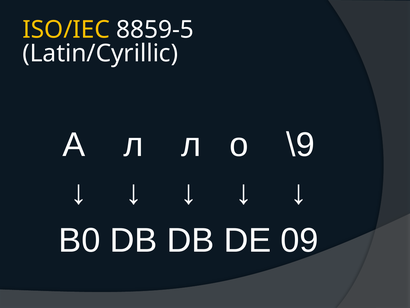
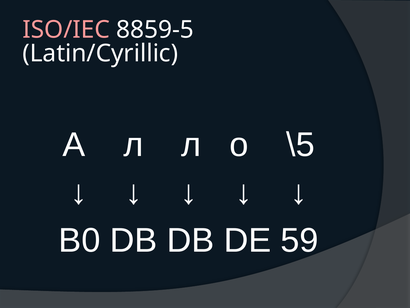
ISO/IEC colour: yellow -> pink (66, 30)
\9: \9 -> \5 (301, 144)
09: 09 -> 59 (300, 240)
